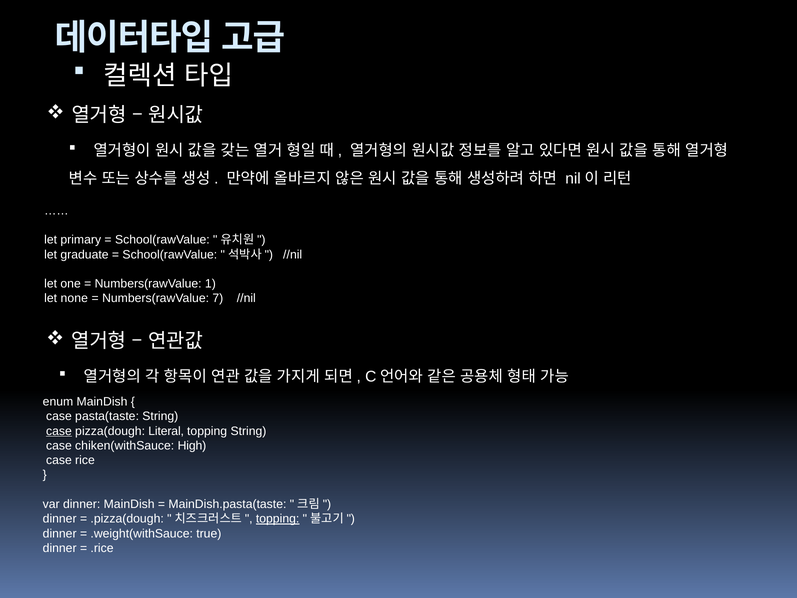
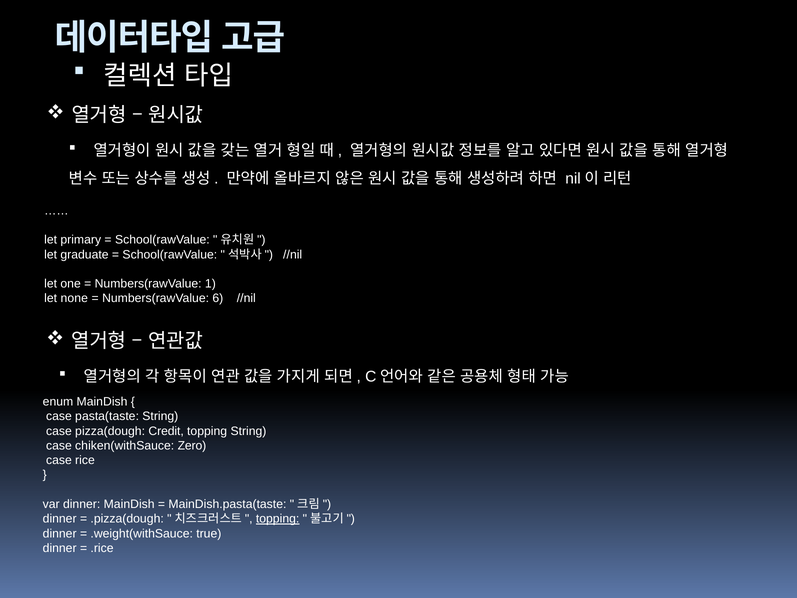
7: 7 -> 6 (218, 298)
case underline: present -> none (59, 431)
Literal: Literal -> Credit (166, 431)
High: High -> Zero (192, 446)
